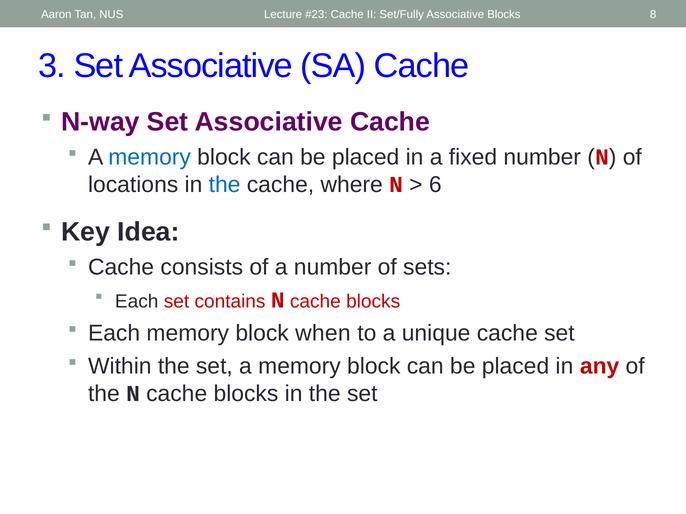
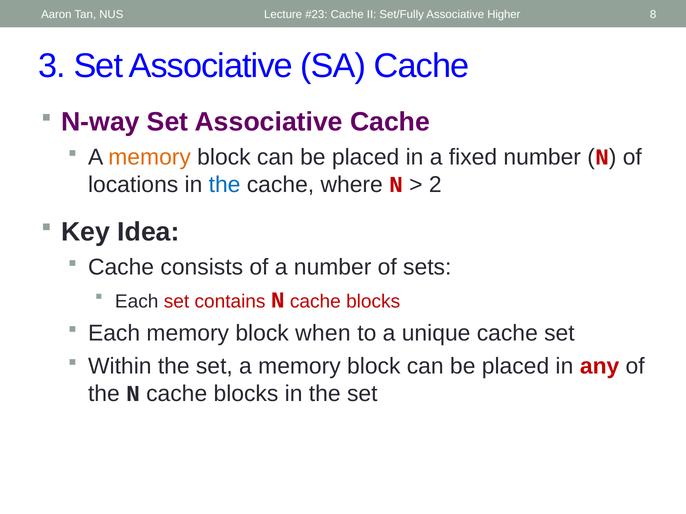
Associative Blocks: Blocks -> Higher (504, 14)
memory colour: blue -> orange (150, 158)
6: 6 -> 2 (435, 185)
